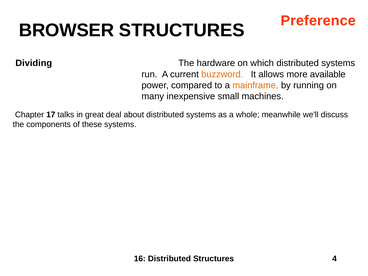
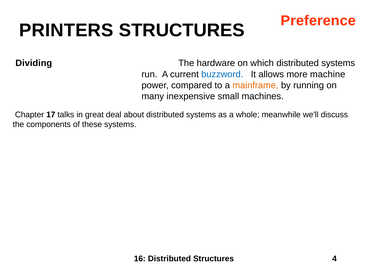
BROWSER: BROWSER -> PRINTERS (66, 30)
buzzword colour: orange -> blue (222, 74)
available: available -> machine (328, 74)
